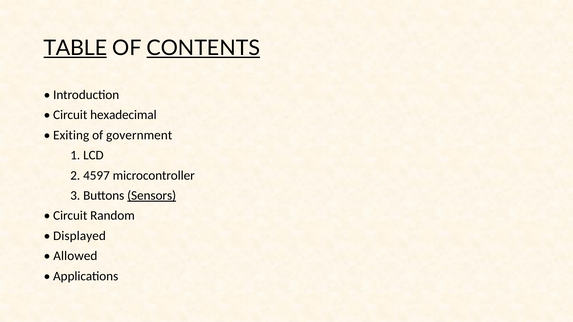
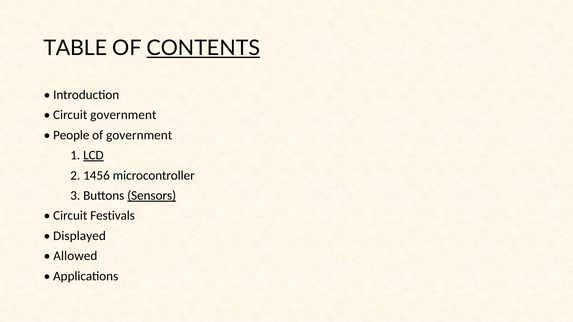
TABLE underline: present -> none (75, 48)
Circuit hexadecimal: hexadecimal -> government (123, 115)
Exiting: Exiting -> People (71, 135)
LCD underline: none -> present (93, 155)
4597: 4597 -> 1456 (96, 176)
Random: Random -> Festivals (113, 216)
